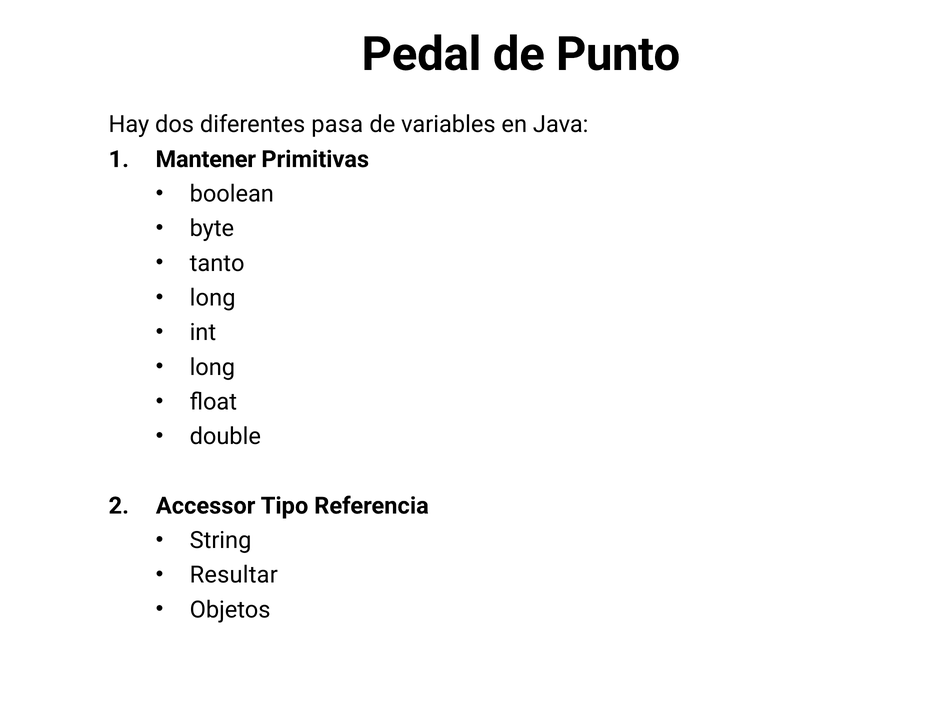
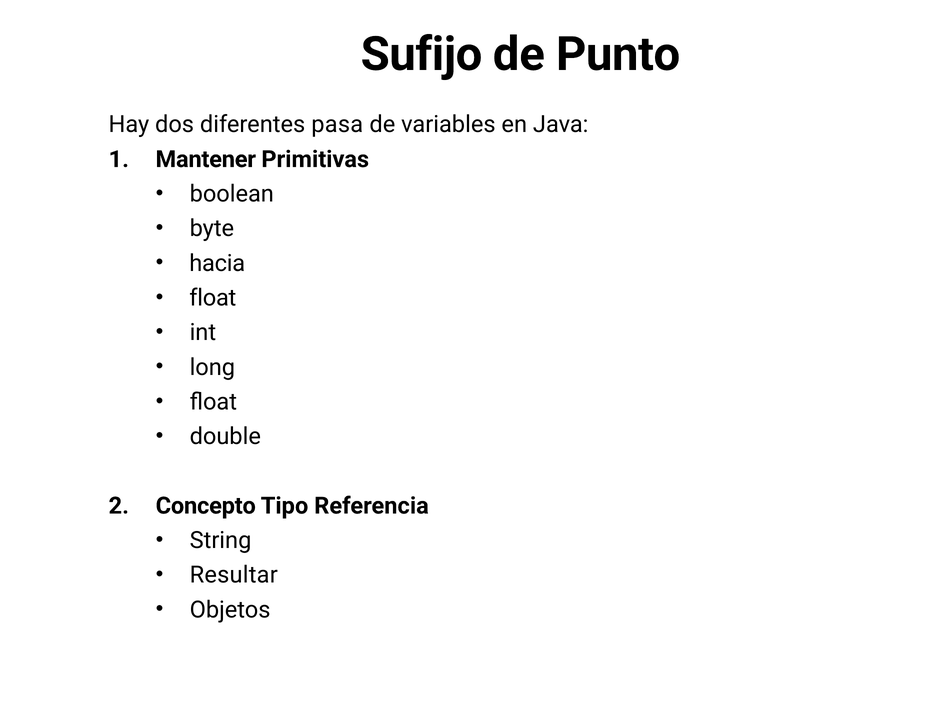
Pedal: Pedal -> Sufijo (421, 54)
tanto: tanto -> hacia (217, 263)
long: long -> float (213, 298)
Accessor: Accessor -> Concepto (206, 506)
